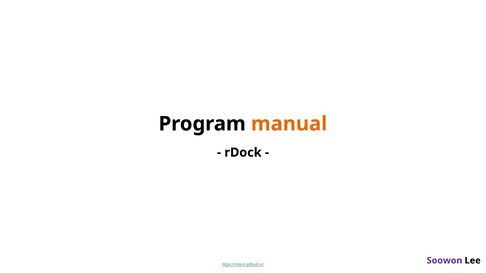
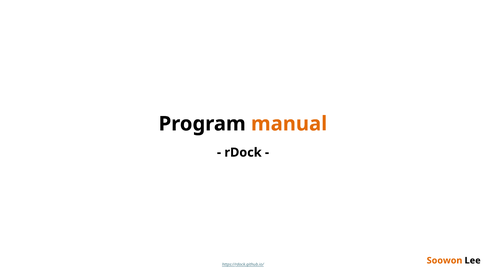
Soowon colour: purple -> orange (444, 261)
